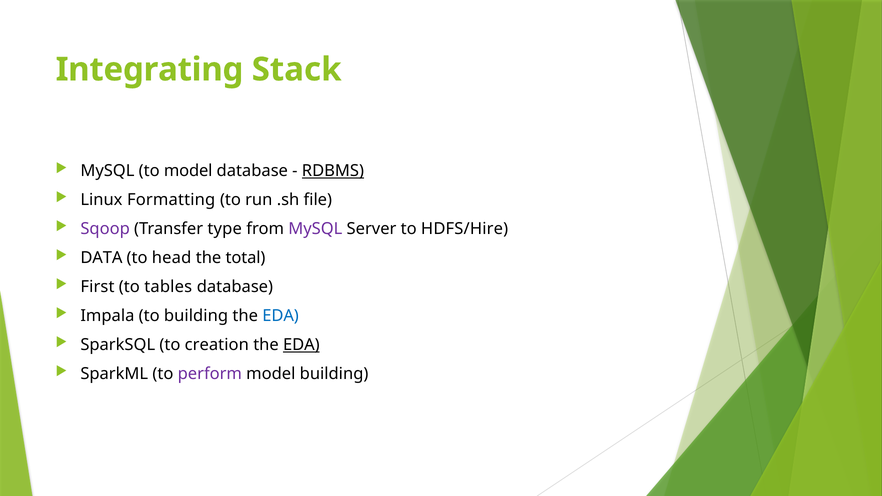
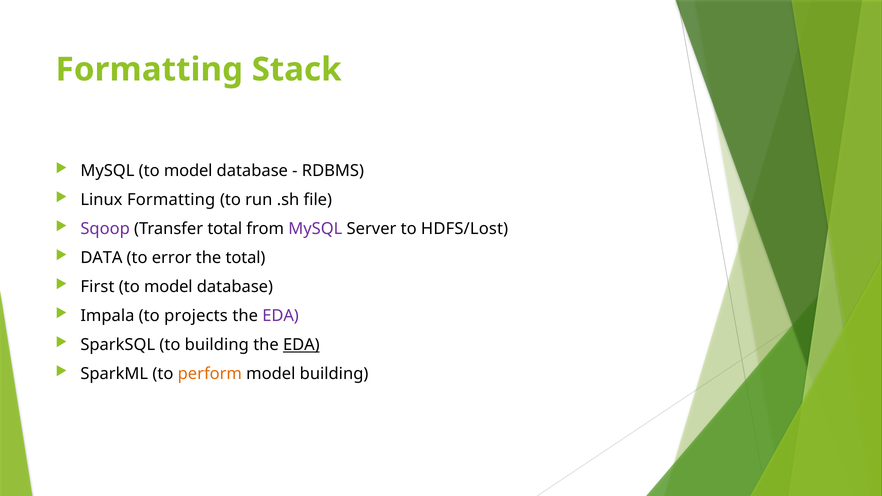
Integrating: Integrating -> Formatting (149, 70)
RDBMS underline: present -> none (333, 171)
Transfer type: type -> total (225, 229)
HDFS/Hire: HDFS/Hire -> HDFS/Lost (465, 229)
head: head -> error (172, 258)
tables: tables -> model (168, 287)
to building: building -> projects (196, 316)
EDA colour: blue -> purple (281, 316)
to creation: creation -> building (217, 345)
perform colour: purple -> orange (210, 374)
